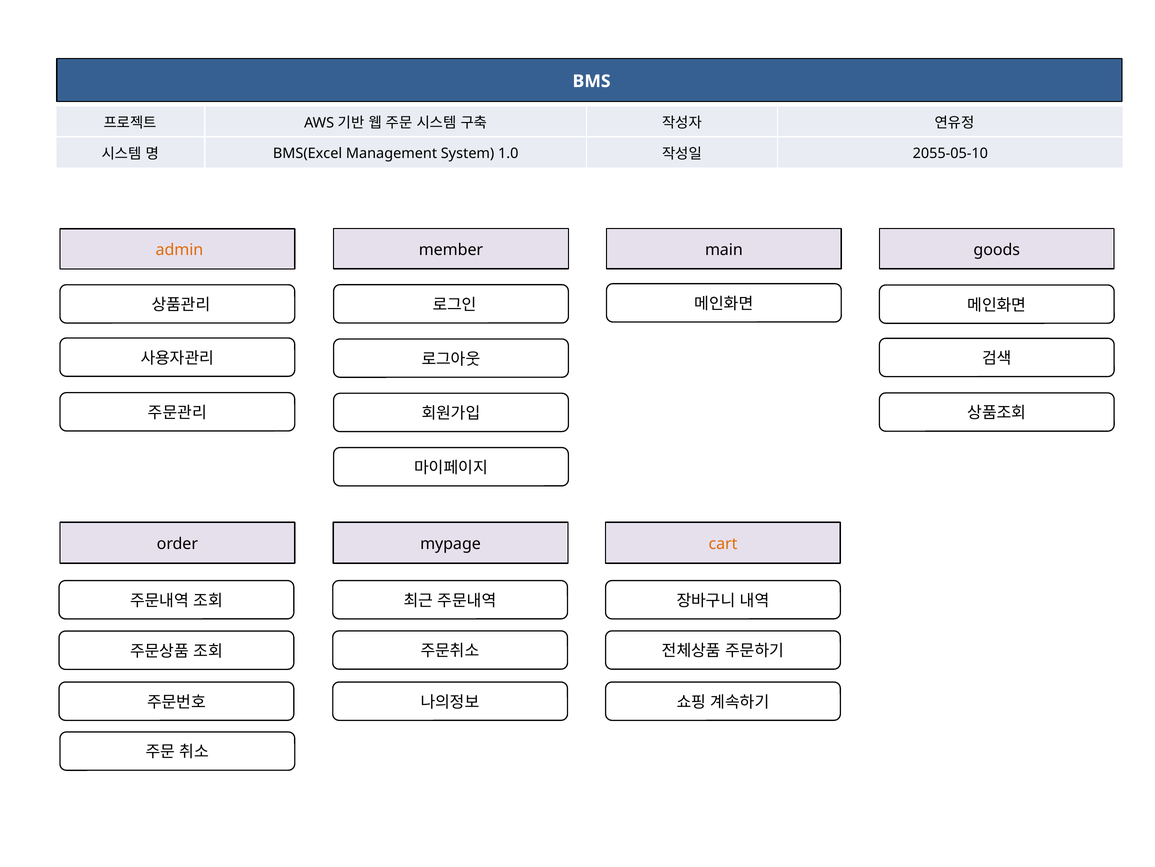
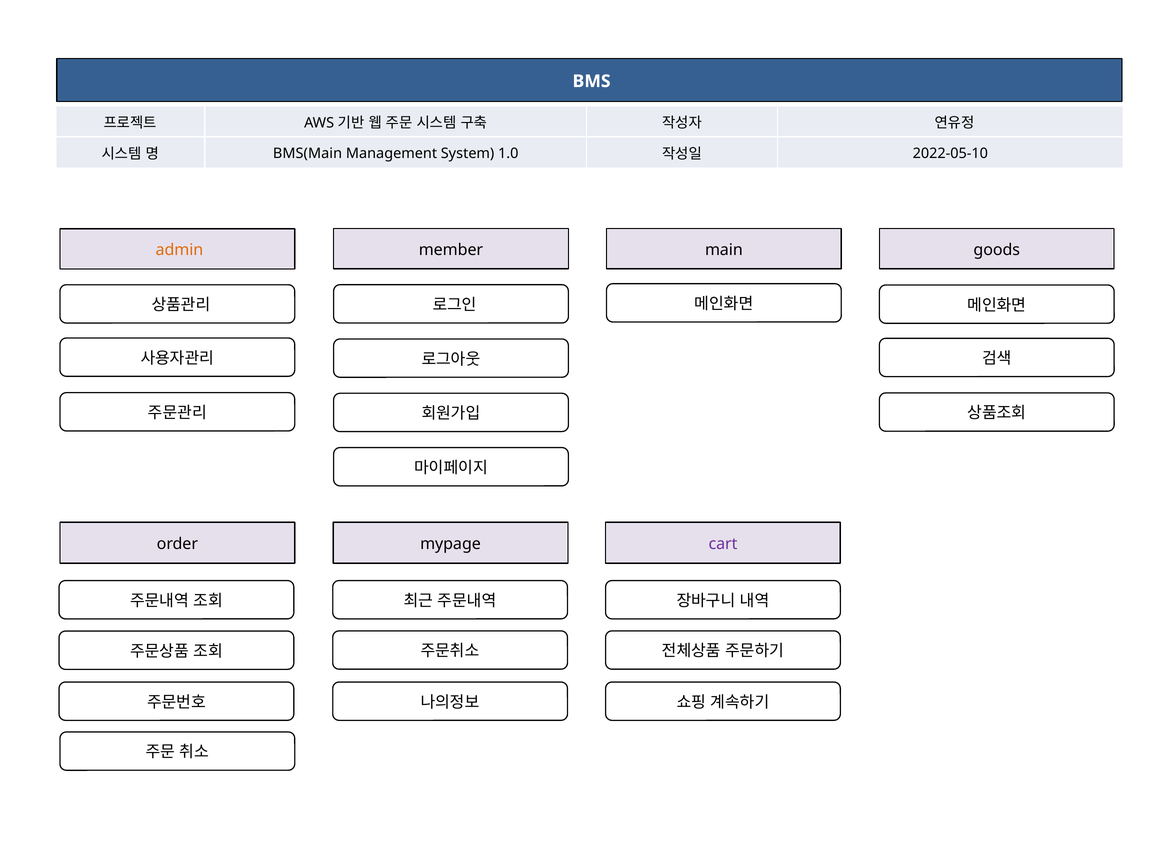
BMS(Excel: BMS(Excel -> BMS(Main (308, 153)
2055-05-10: 2055-05-10 -> 2022-05-10 (950, 153)
cart colour: orange -> purple (723, 543)
